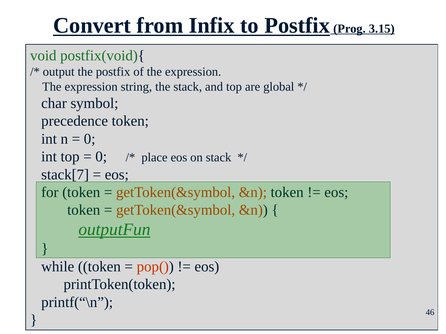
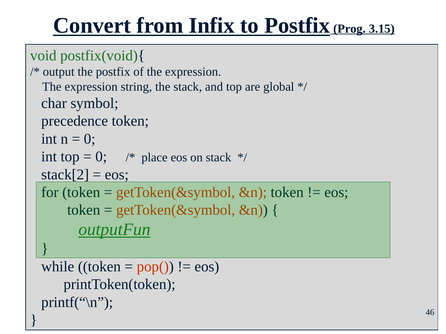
stack[7: stack[7 -> stack[2 (65, 175)
